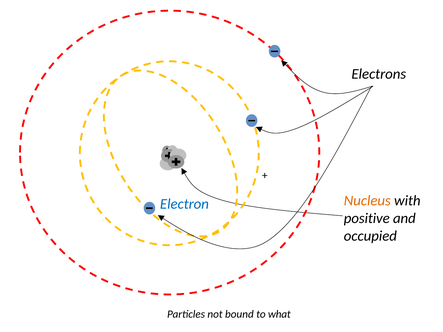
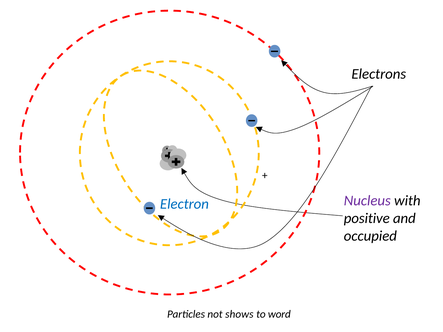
Nucleus colour: orange -> purple (367, 201)
bound: bound -> shows (239, 315)
what: what -> word (279, 315)
